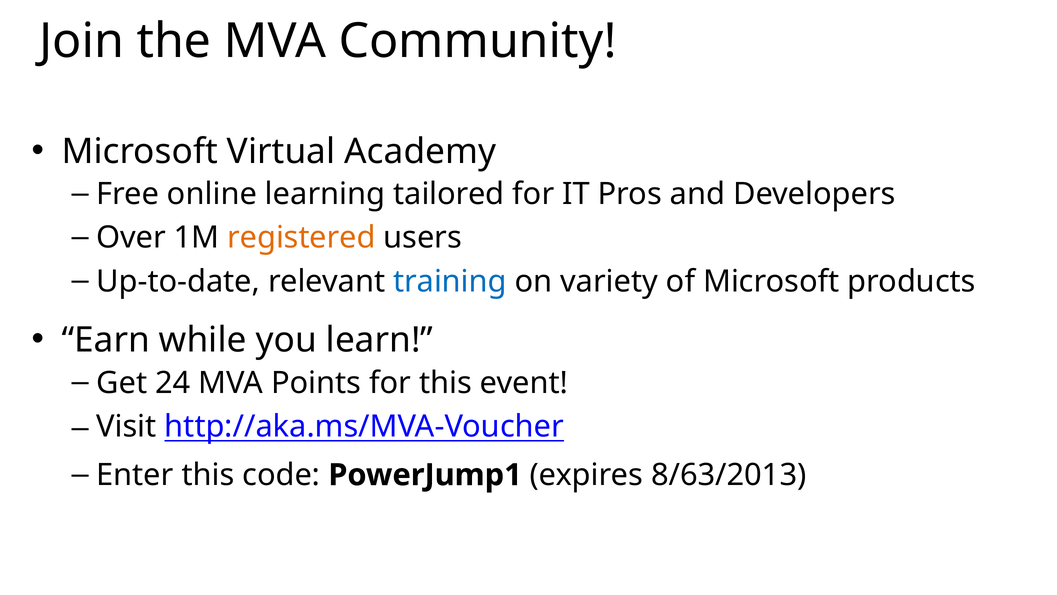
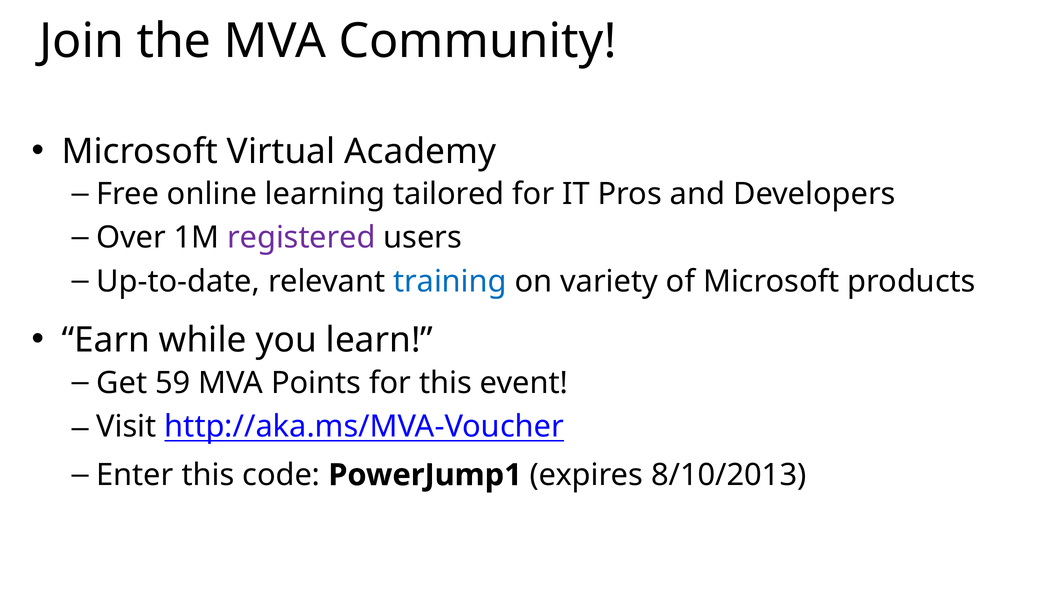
registered colour: orange -> purple (301, 238)
24: 24 -> 59 (173, 383)
8/63/2013: 8/63/2013 -> 8/10/2013 (729, 475)
